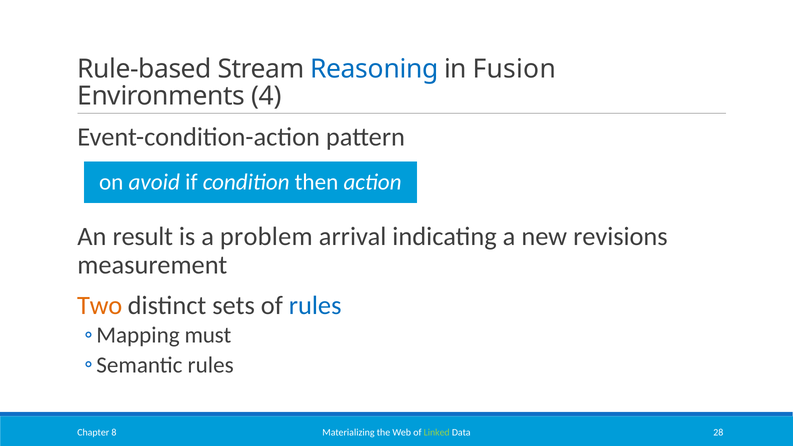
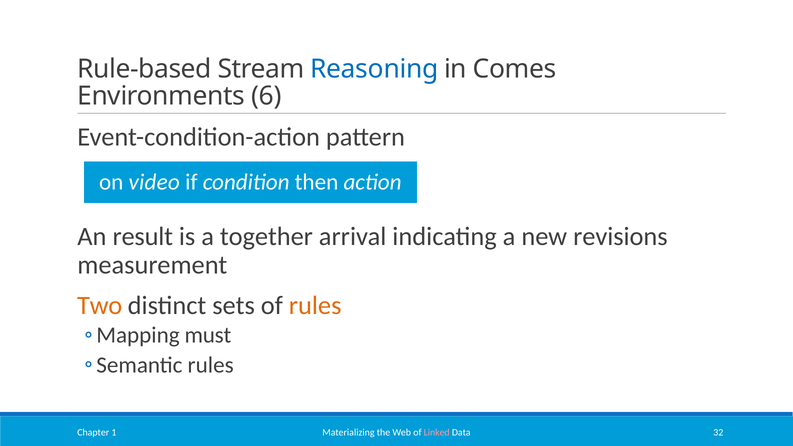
Fusion: Fusion -> Comes (515, 69)
4: 4 -> 6 (266, 96)
avoid: avoid -> video (154, 182)
problem: problem -> together (266, 237)
rules colour: blue -> orange (315, 305)
Linked colour: light green -> pink (437, 433)
28: 28 -> 32 (718, 433)
8: 8 -> 1 (114, 433)
